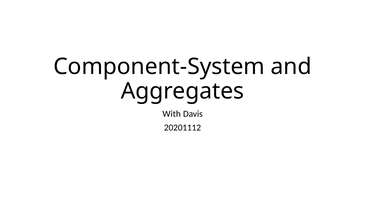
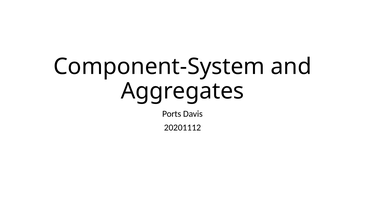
With: With -> Ports (172, 114)
